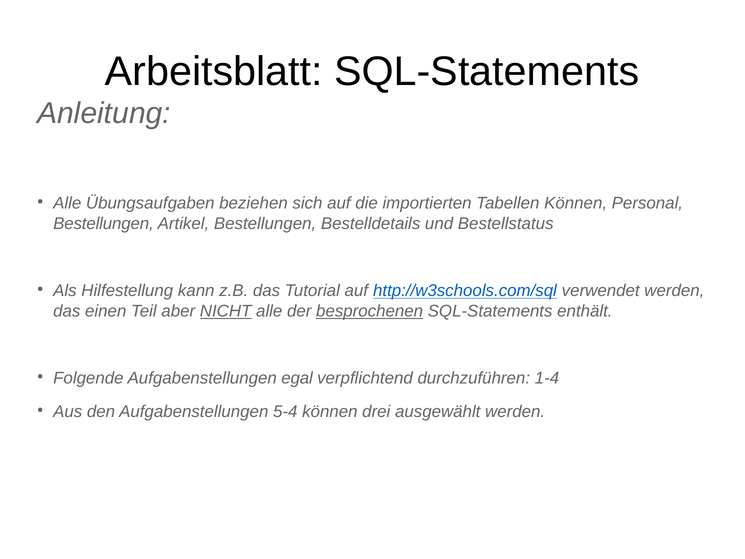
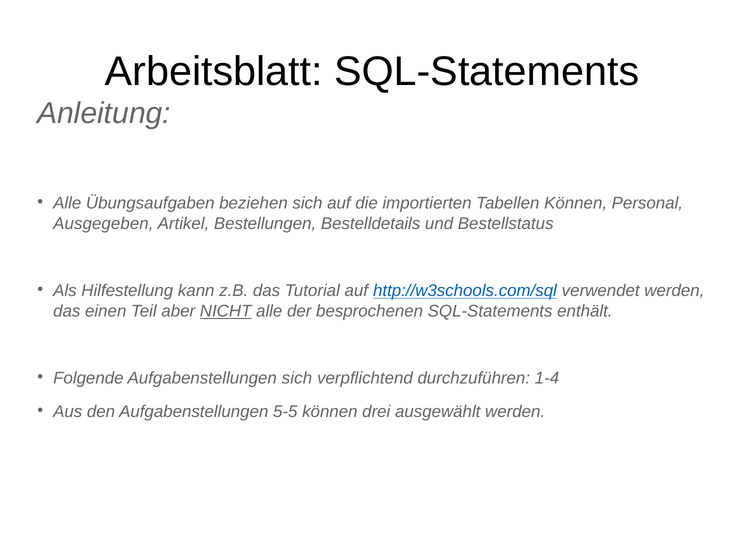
Bestellungen: Bestellungen -> Ausgegeben (103, 223)
besprochenen underline: present -> none (370, 311)
Aufgabenstellungen egal: egal -> sich (297, 378)
5-4: 5-4 -> 5-5 (285, 412)
